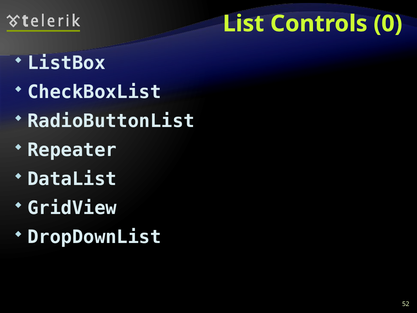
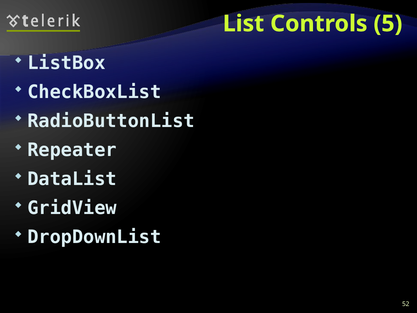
0: 0 -> 5 (388, 24)
